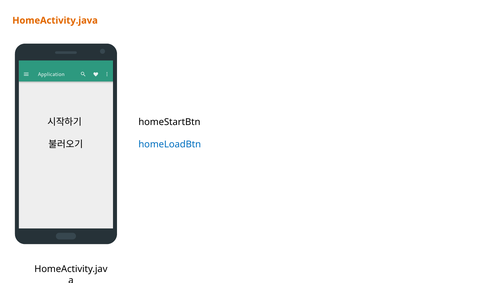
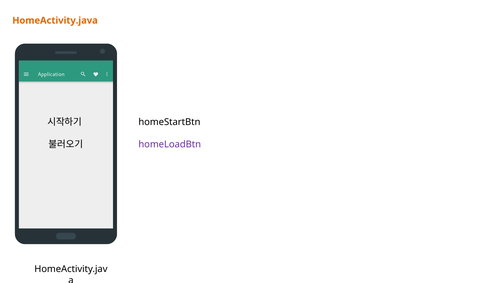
homeLoadBtn colour: blue -> purple (170, 144)
